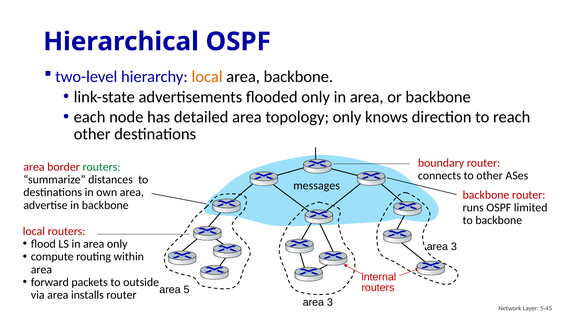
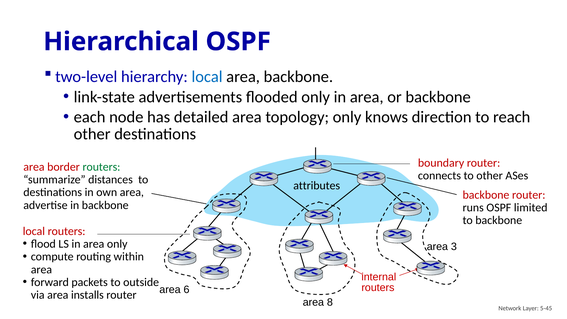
local colour: orange -> blue (207, 77)
messages: messages -> attributes (317, 185)
5: 5 -> 6 (187, 289)
3: 3 -> 8 (330, 302)
